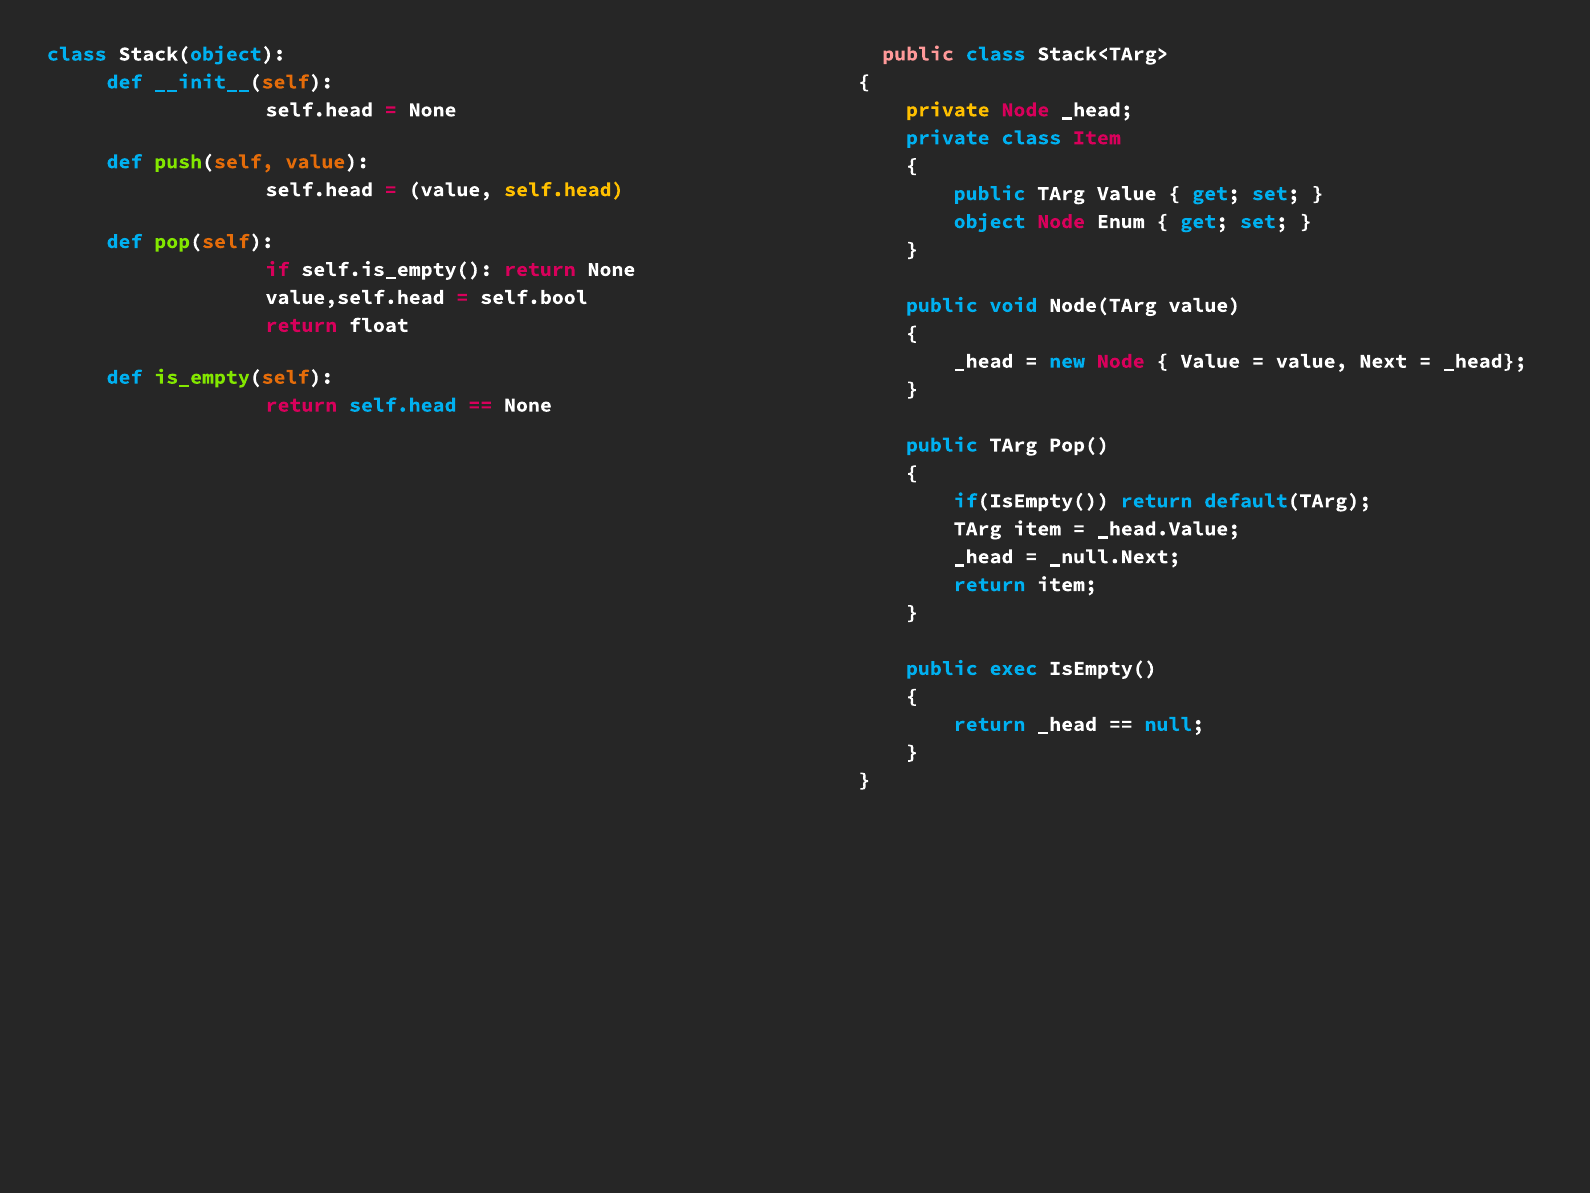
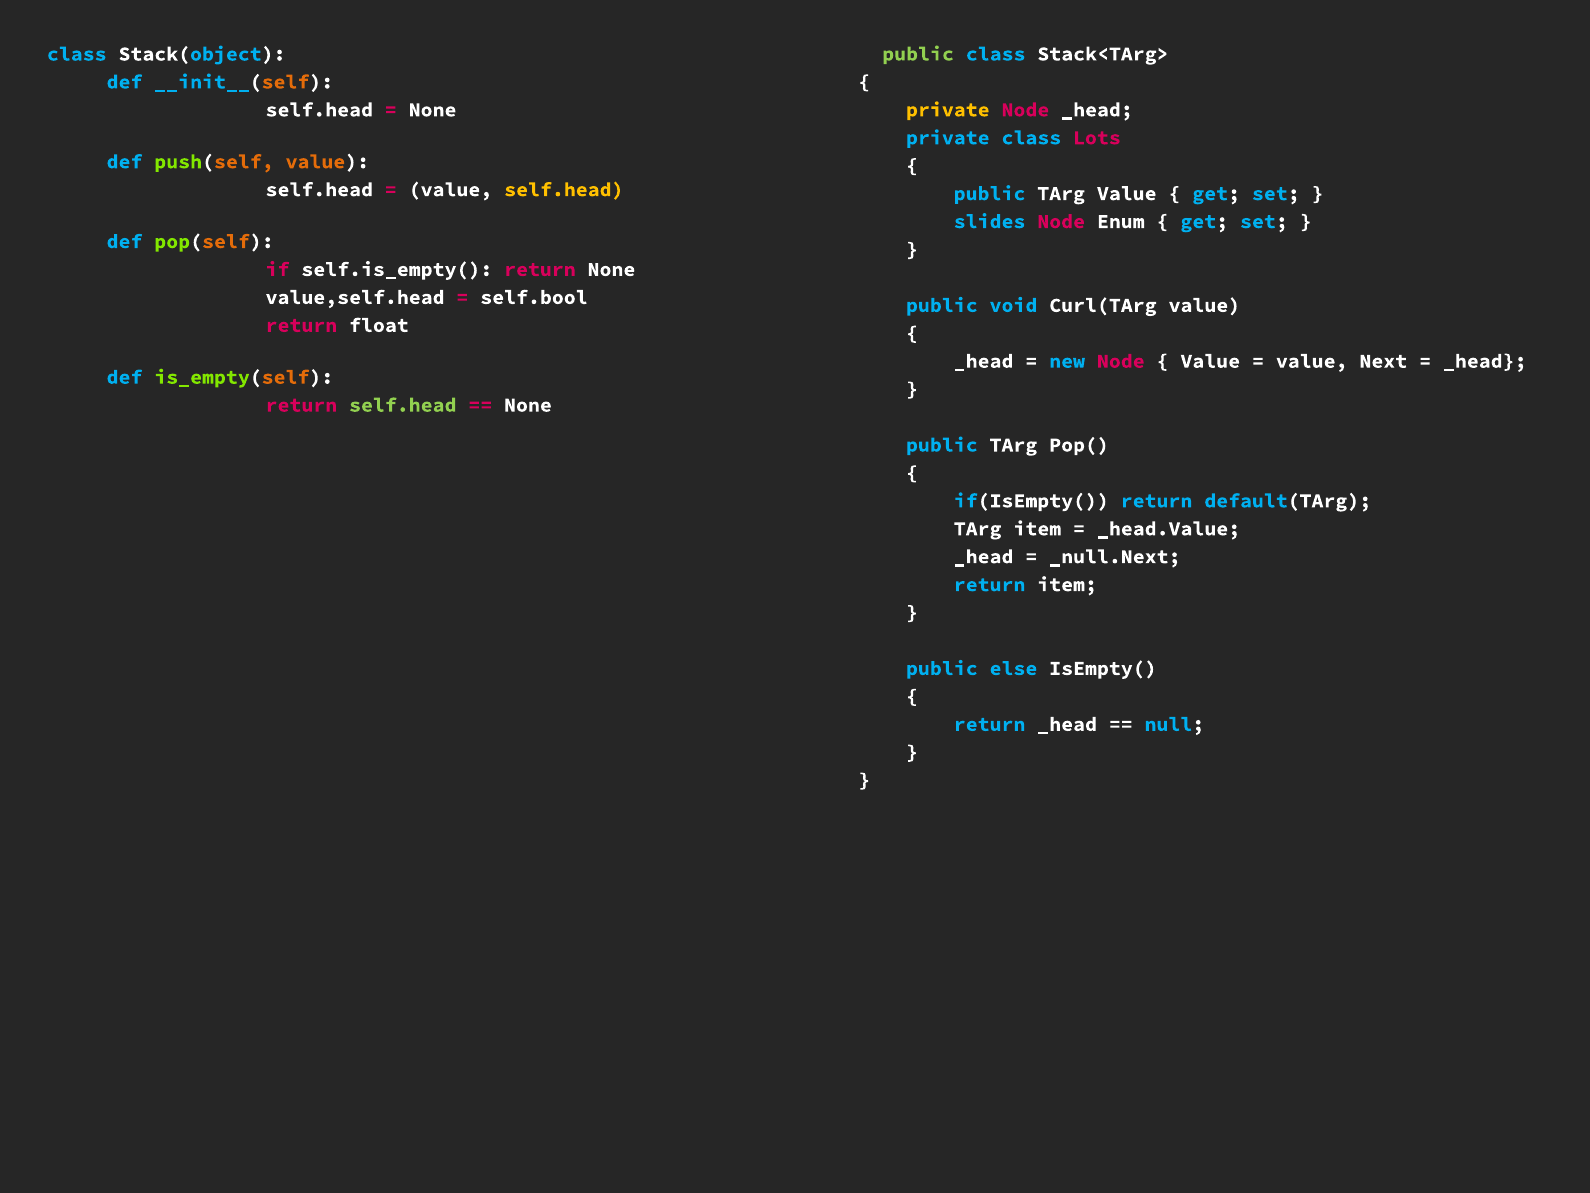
public colour: pink -> light green (918, 54)
class Item: Item -> Lots (1097, 138)
object: object -> slides (990, 221)
Node(TArg: Node(TArg -> Curl(TArg (1103, 305)
self.head colour: light blue -> light green (403, 405)
exec: exec -> else (1013, 668)
